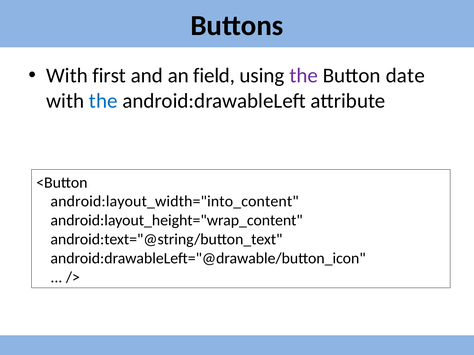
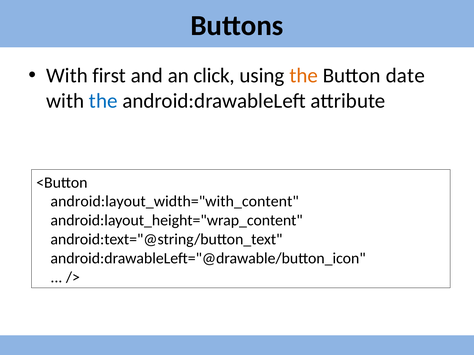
field: field -> click (214, 76)
the colour: purple -> orange (304, 76)
android:layout_width="into_content: android:layout_width="into_content -> android:layout_width="with_content (175, 202)
